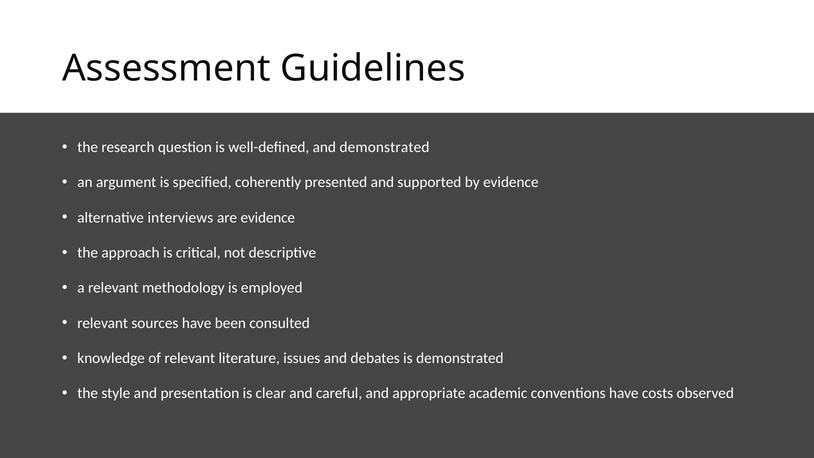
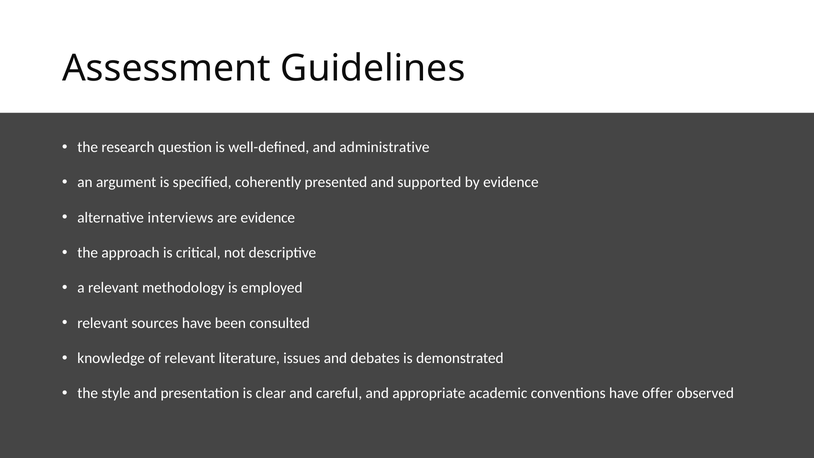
and demonstrated: demonstrated -> administrative (385, 147)
costs: costs -> offer (657, 393)
